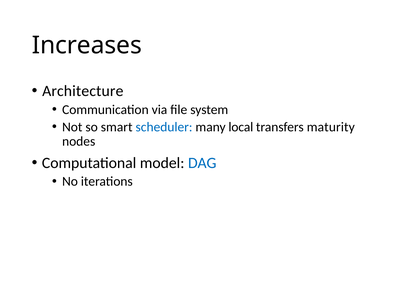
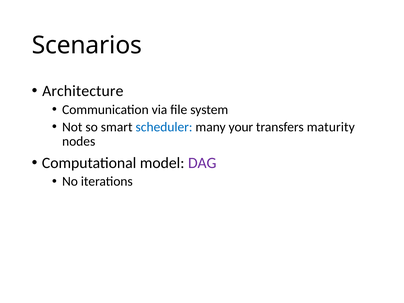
Increases: Increases -> Scenarios (87, 45)
local: local -> your (241, 127)
DAG colour: blue -> purple (202, 163)
